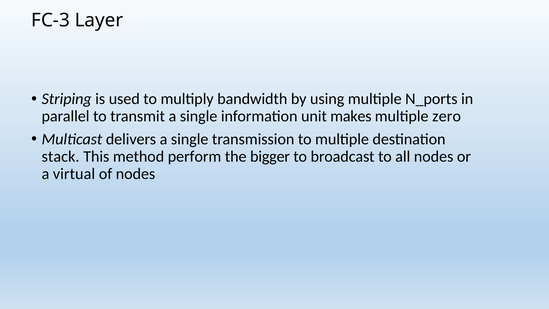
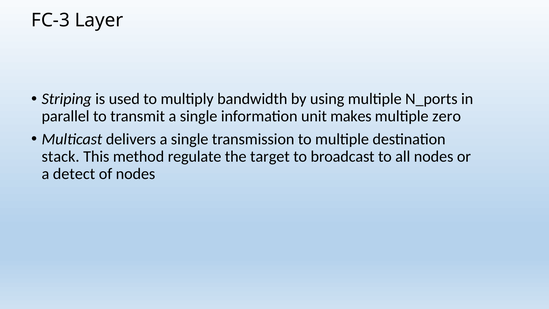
perform: perform -> regulate (195, 156)
bigger: bigger -> target (270, 156)
virtual: virtual -> detect (74, 174)
